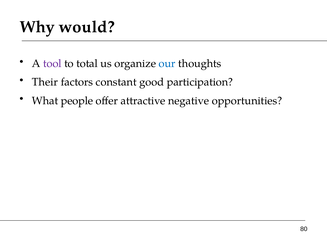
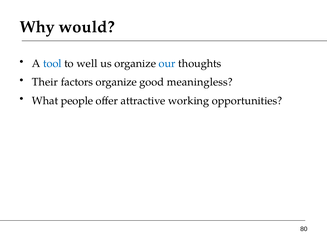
tool colour: purple -> blue (52, 64)
total: total -> well (87, 64)
factors constant: constant -> organize (116, 82)
participation: participation -> meaningless (200, 82)
negative: negative -> working (189, 101)
